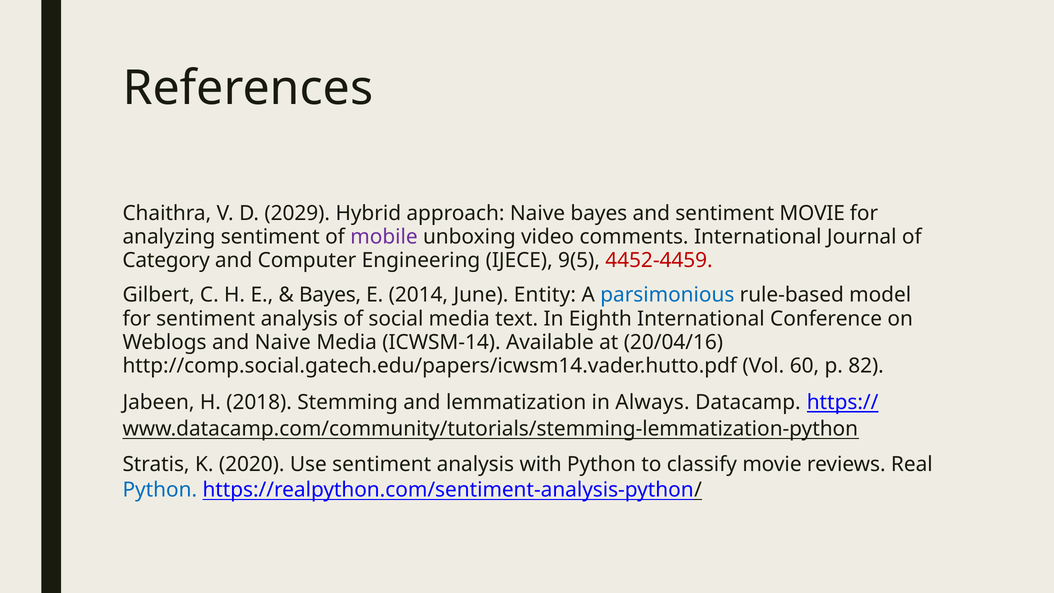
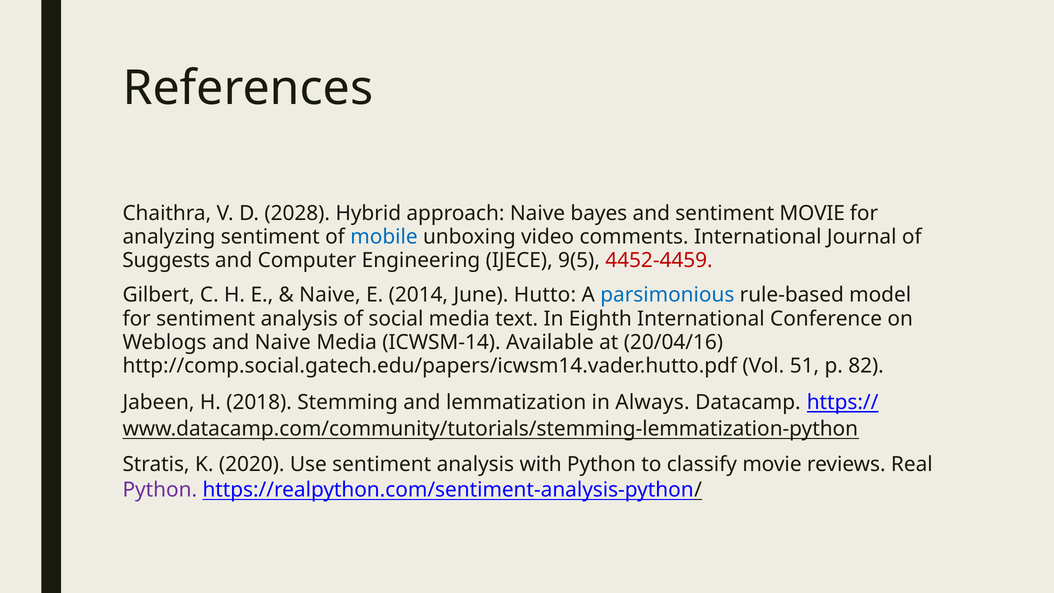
2029: 2029 -> 2028 (297, 213)
mobile colour: purple -> blue (384, 237)
Category: Category -> Suggests (166, 261)
Bayes: Bayes -> Naive (330, 295)
Entity: Entity -> Hutto (545, 295)
60: 60 -> 51 (804, 366)
Python colour: blue -> purple (160, 490)
